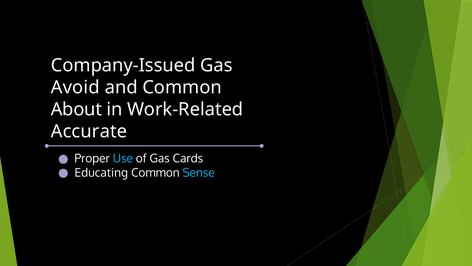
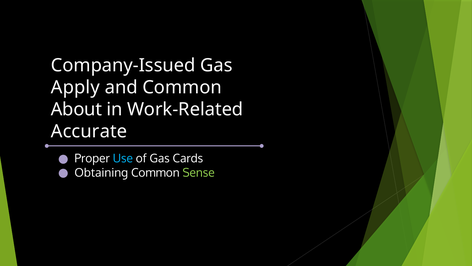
Avoid: Avoid -> Apply (75, 87)
Educating: Educating -> Obtaining (101, 173)
Sense colour: light blue -> light green (199, 173)
